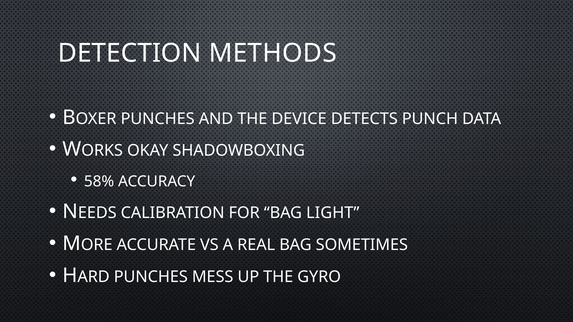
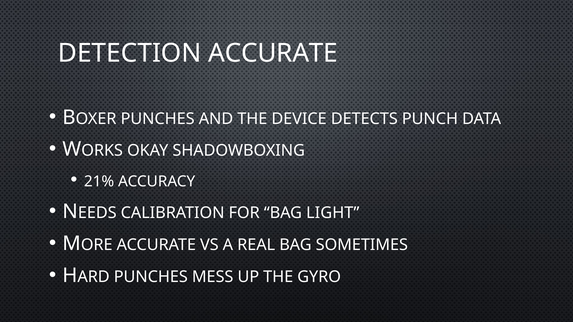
DETECTION METHODS: METHODS -> ACCURATE (273, 53)
58%: 58% -> 21% (99, 182)
